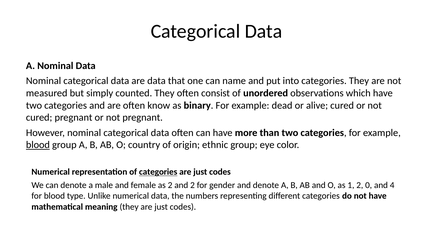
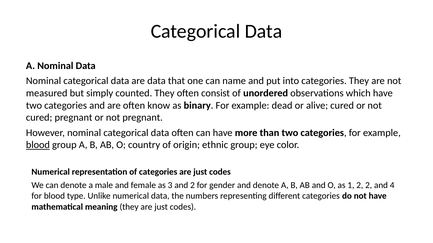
categories underline: present -> none (158, 172)
as 2: 2 -> 3 (170, 186)
2 0: 0 -> 2 (369, 186)
